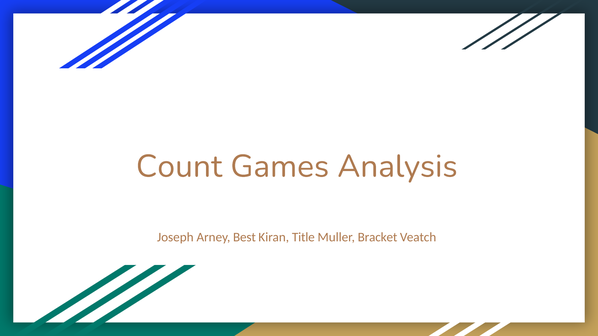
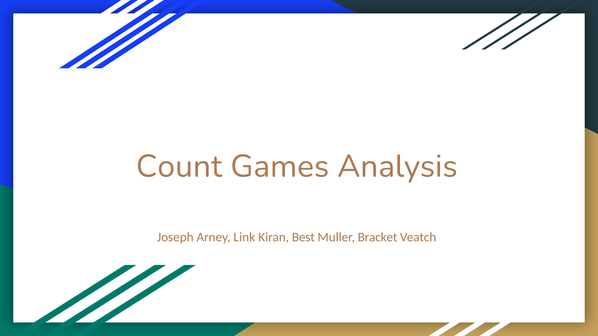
Best: Best -> Link (244, 237)
Title: Title -> Best (303, 237)
